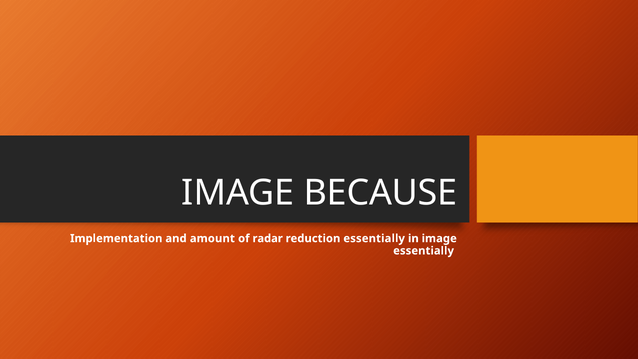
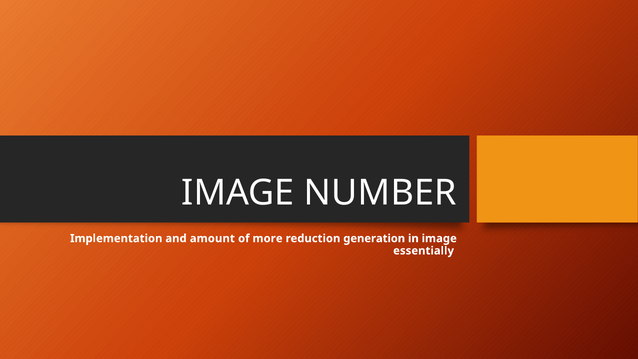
BECAUSE: BECAUSE -> NUMBER (380, 193)
radar: radar -> more (268, 238)
reduction essentially: essentially -> generation (374, 238)
